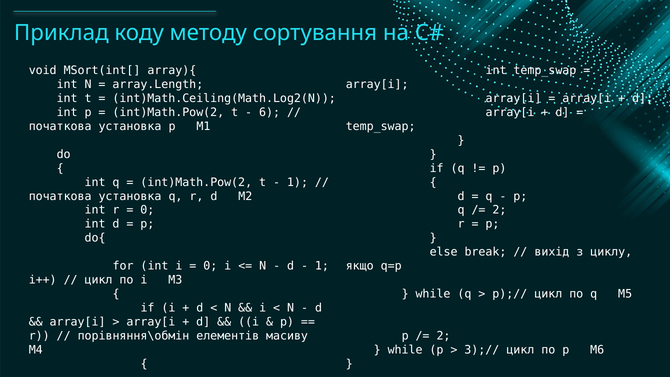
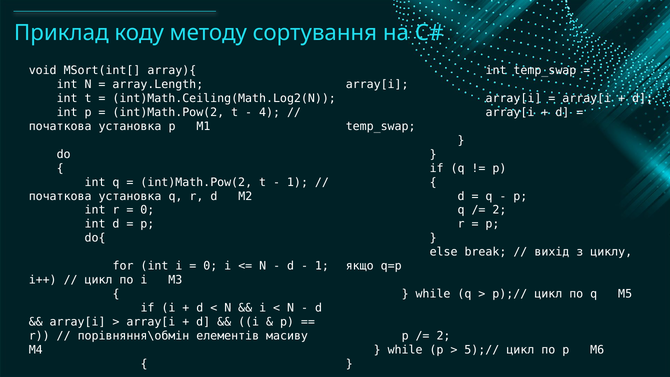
6: 6 -> 4 (270, 112)
3);//: 3);// -> 5);// (482, 350)
